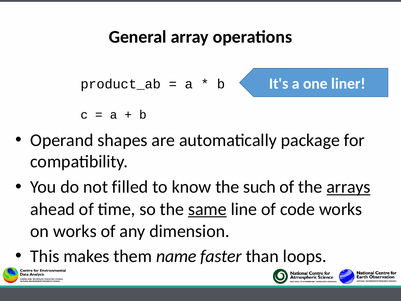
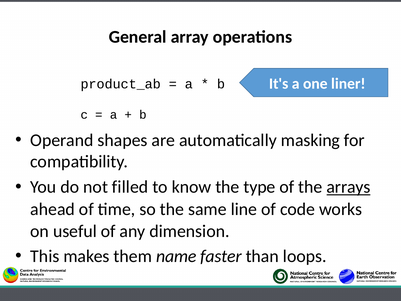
package: package -> masking (310, 140)
such: such -> type (260, 187)
same underline: present -> none (207, 209)
on works: works -> useful (75, 231)
